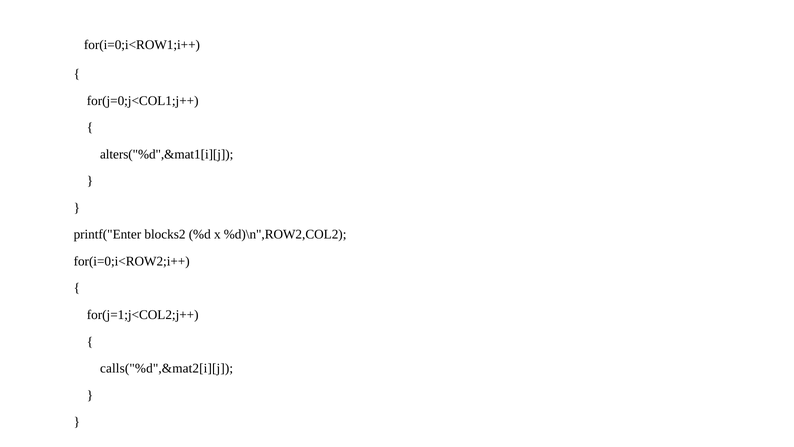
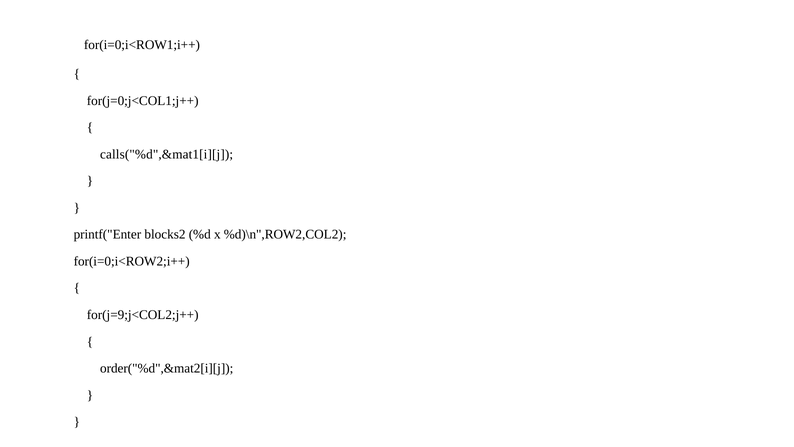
alters("%d",&mat1[i][j: alters("%d",&mat1[i][j -> calls("%d",&mat1[i][j (167, 154)
for(j=1;j<COL2;j++: for(j=1;j<COL2;j++ -> for(j=9;j<COL2;j++ (143, 315)
calls("%d",&mat2[i][j: calls("%d",&mat2[i][j -> order("%d",&mat2[i][j (167, 368)
